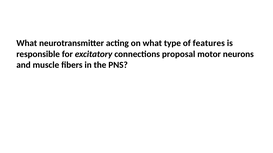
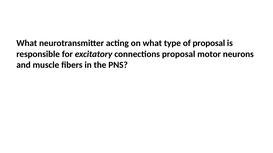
of features: features -> proposal (209, 43)
